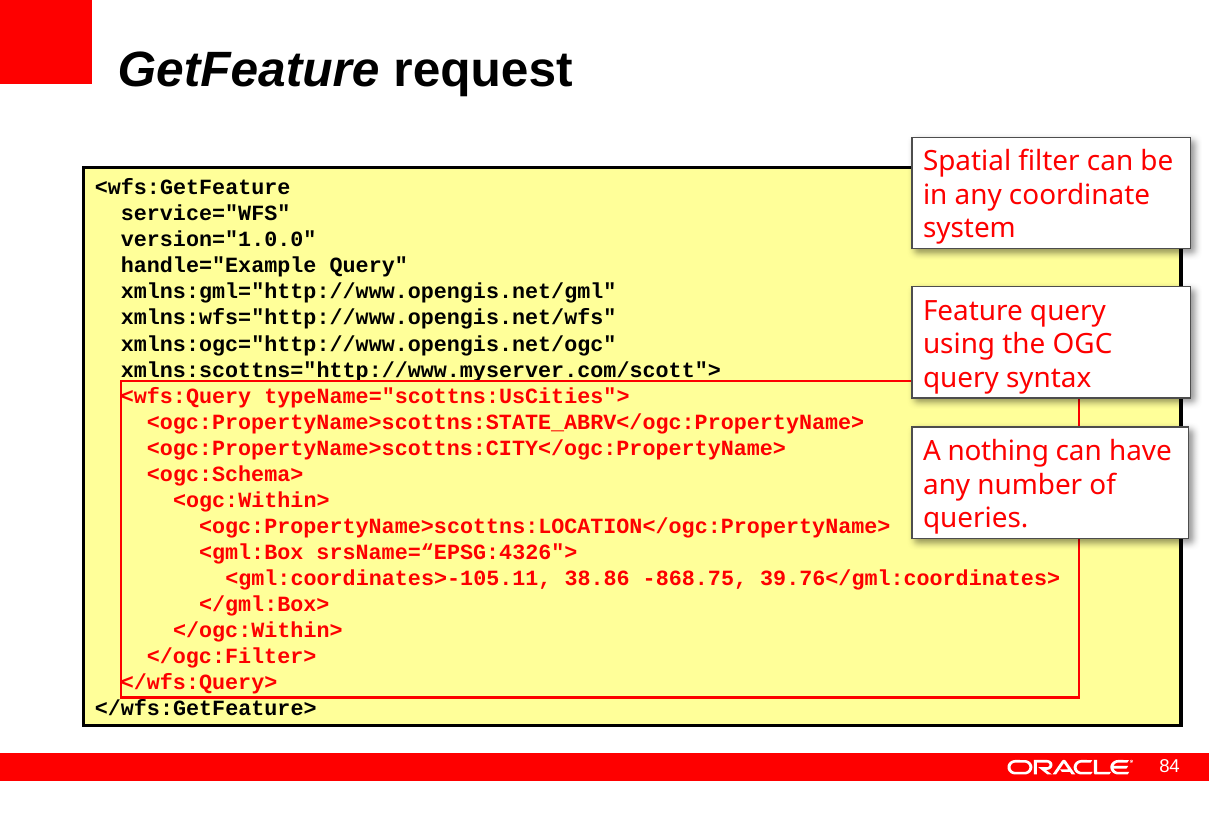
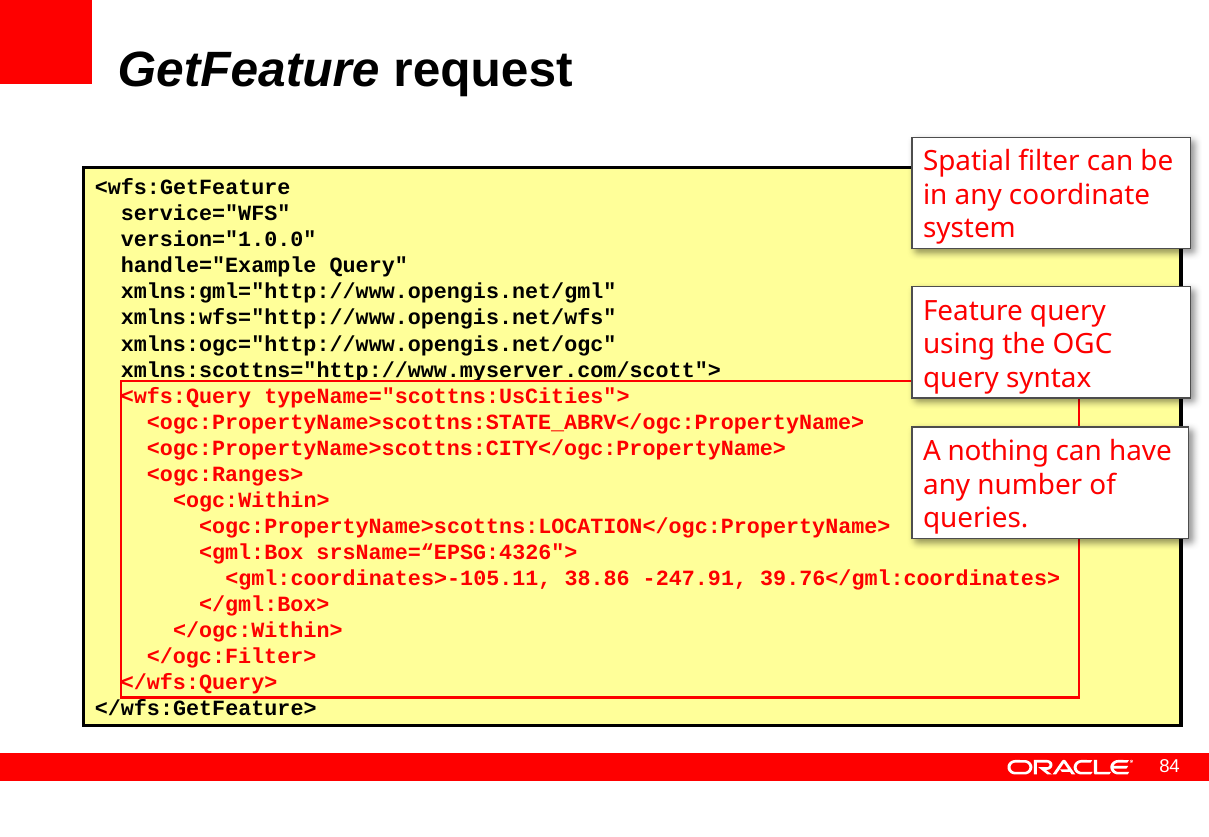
<ogc:Schema>: <ogc:Schema> -> <ogc:Ranges> (225, 474)
-868.75: -868.75 -> -247.91 (695, 578)
